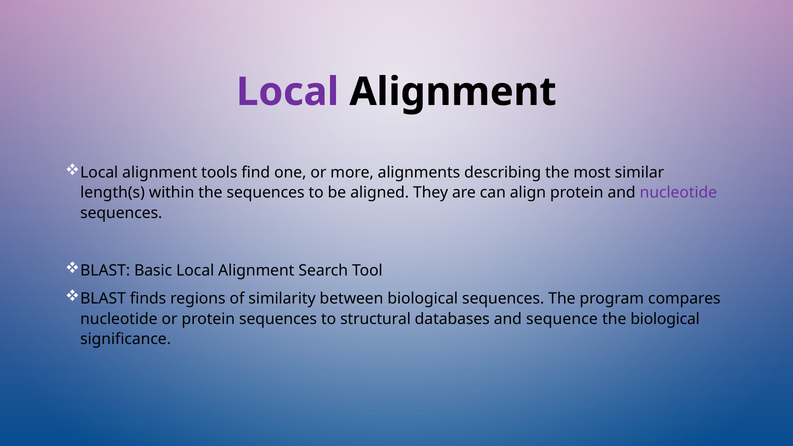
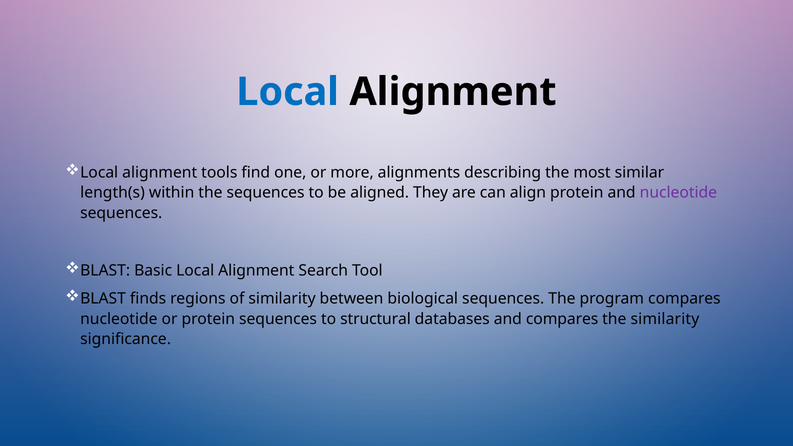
Local colour: purple -> blue (288, 92)
and sequence: sequence -> compares (562, 319)
the biological: biological -> similarity (665, 319)
